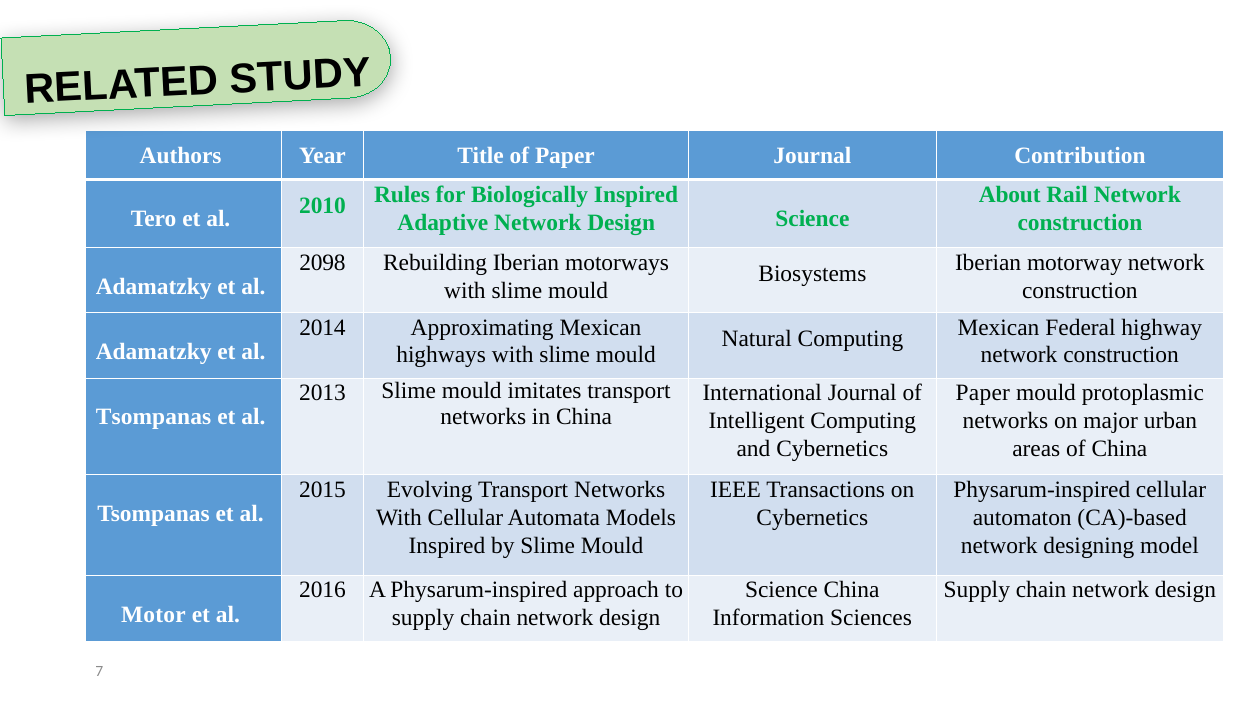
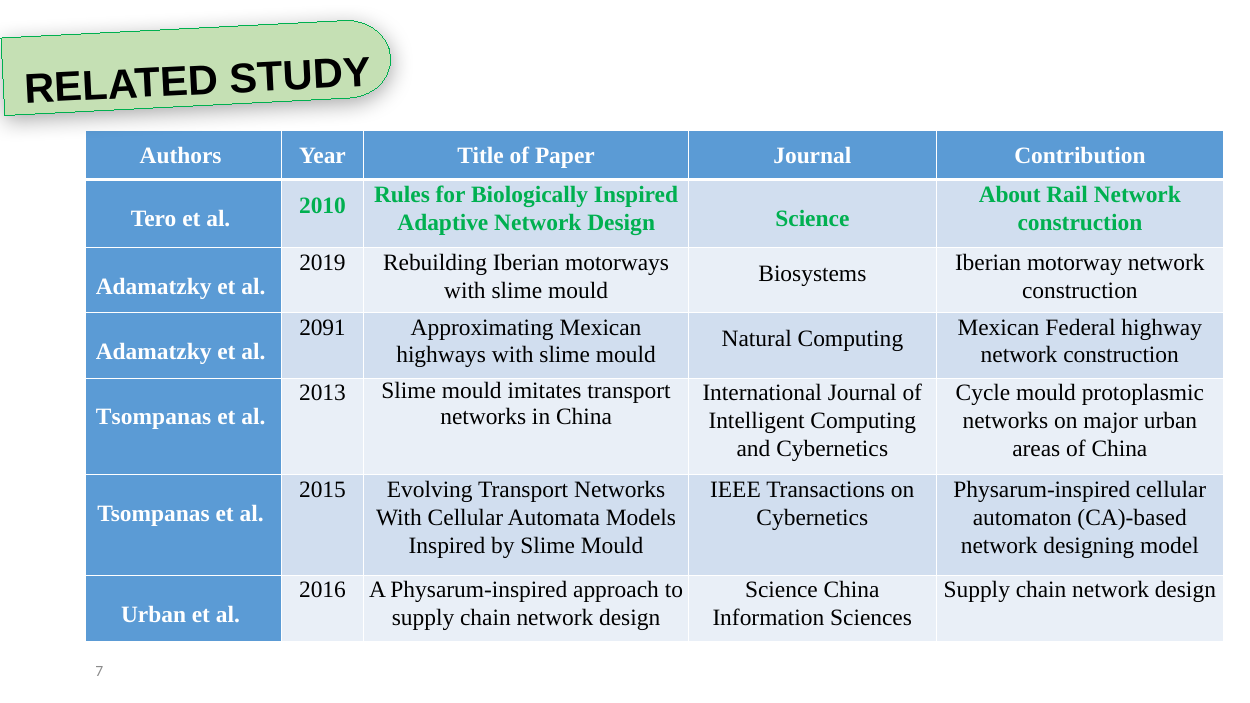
2098: 2098 -> 2019 (323, 263)
2014: 2014 -> 2091 (323, 327)
Paper: Paper -> Cycle (983, 393)
Motor: Motor -> Urban (154, 614)
